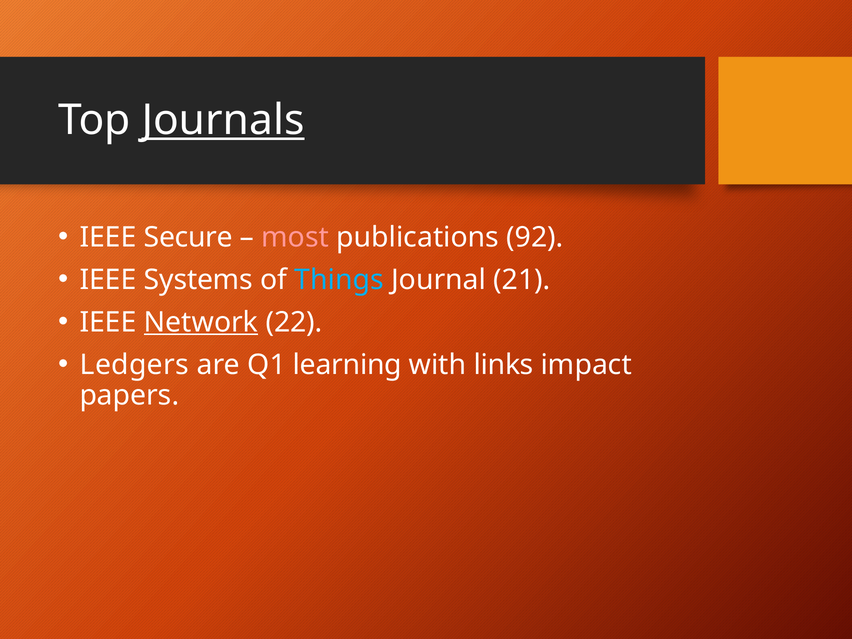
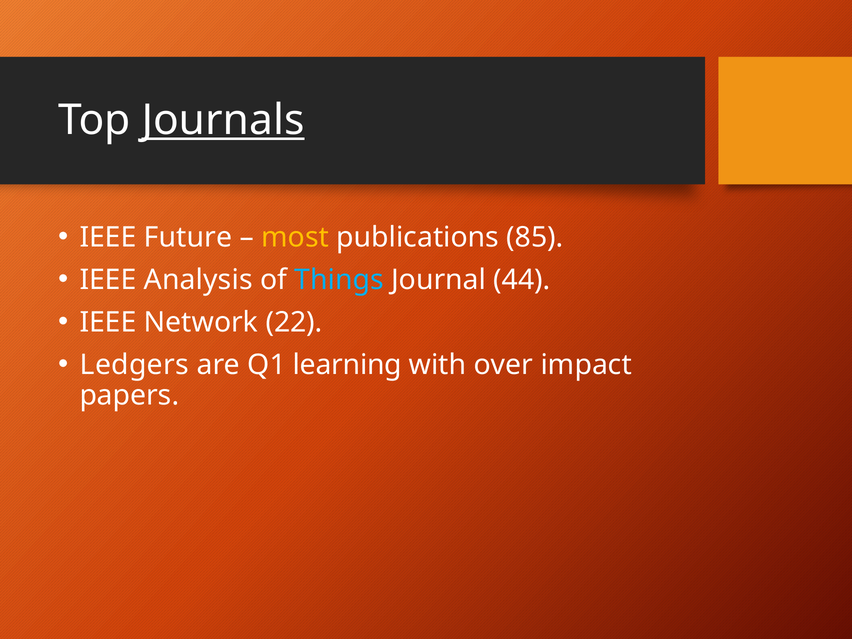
Secure: Secure -> Future (188, 237)
most colour: pink -> yellow (295, 237)
92: 92 -> 85 (535, 237)
Systems: Systems -> Analysis (198, 280)
21: 21 -> 44 (522, 280)
Network underline: present -> none (201, 322)
links: links -> over (503, 365)
